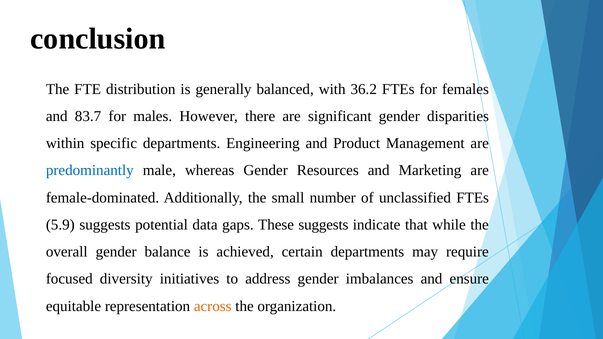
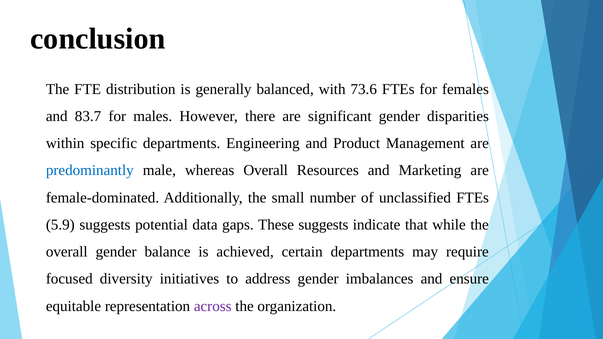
36.2: 36.2 -> 73.6 (364, 89)
whereas Gender: Gender -> Overall (266, 171)
across colour: orange -> purple (213, 306)
